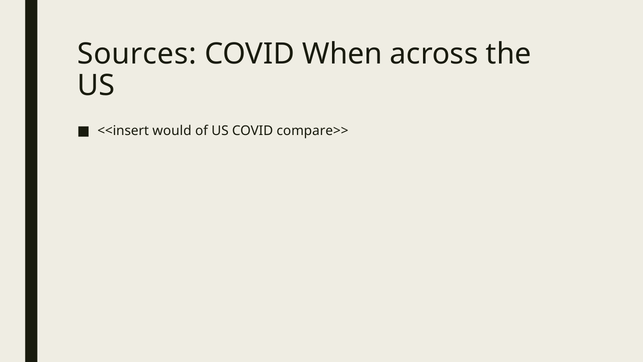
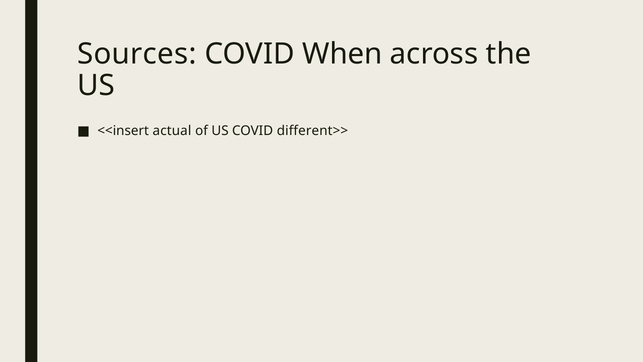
would: would -> actual (172, 131)
compare>>: compare>> -> different>> (312, 131)
